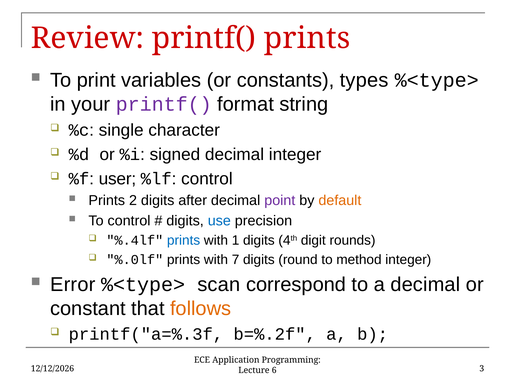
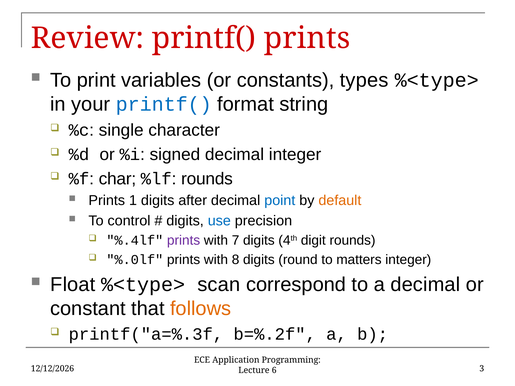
printf( colour: purple -> blue (164, 104)
user: user -> char (117, 179)
control: control -> rounds (207, 179)
2: 2 -> 1 (133, 201)
point colour: purple -> blue (280, 201)
prints colour: blue -> purple (184, 241)
1: 1 -> 7 (236, 241)
7: 7 -> 8 (236, 260)
method: method -> matters (359, 260)
Error: Error -> Float (73, 285)
